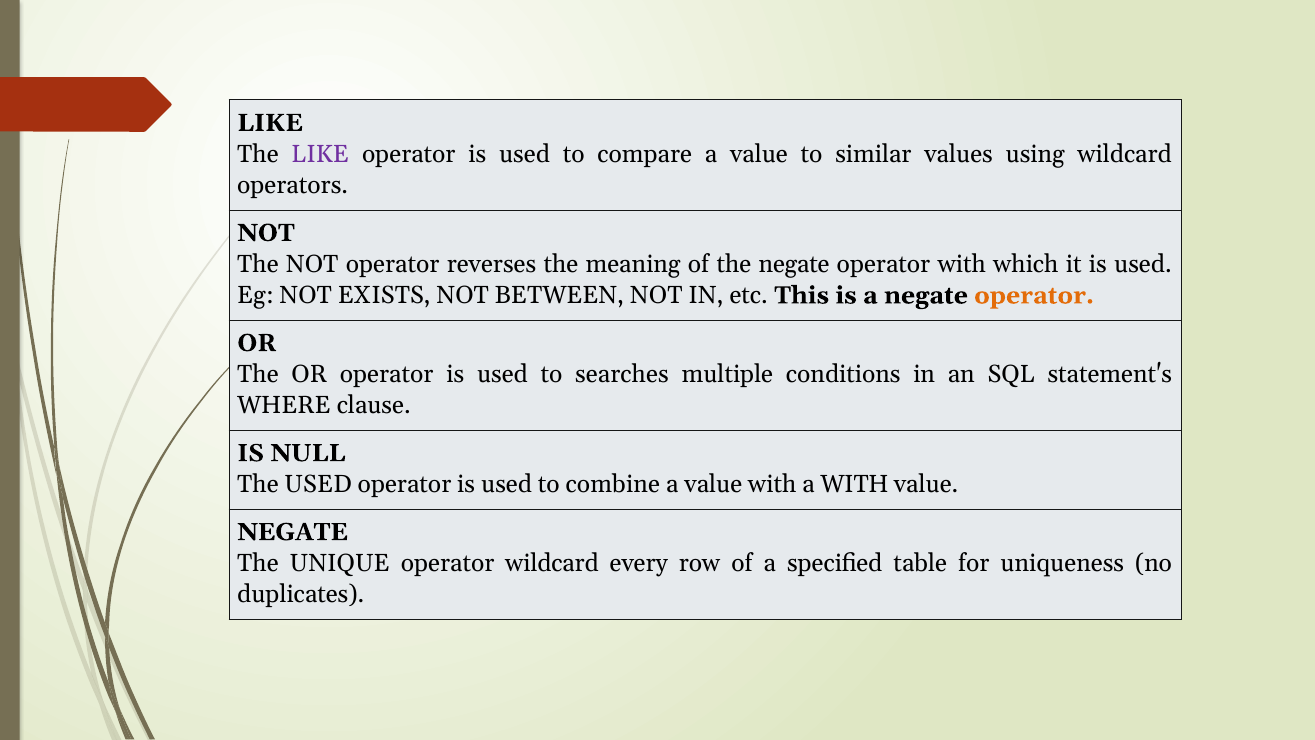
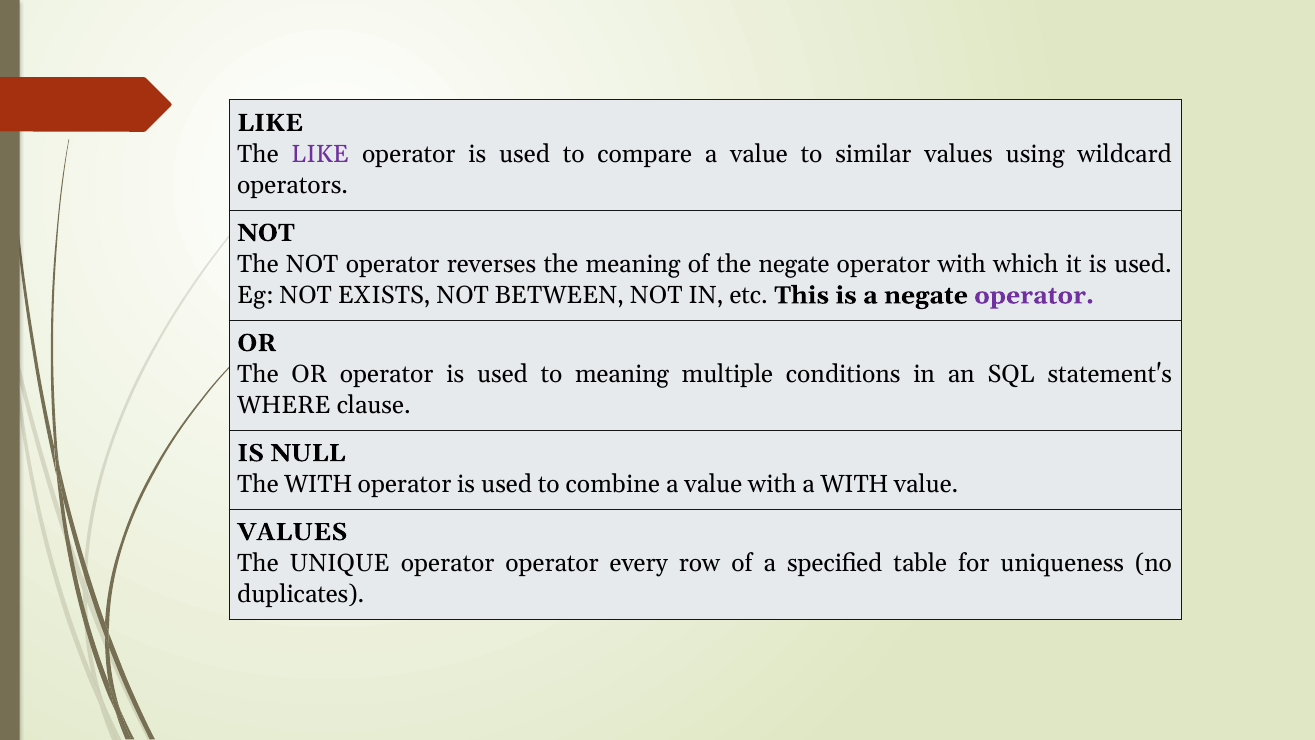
operator colour: orange -> purple (1034, 295)
to searches: searches -> meaning (622, 374)
The USED: USED -> WITH (318, 484)
NEGATE: NEGATE -> VALUES (292, 532)
operator wildcard: wildcard -> operator (552, 563)
